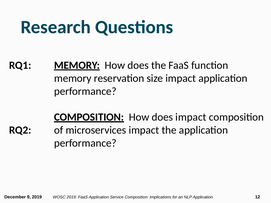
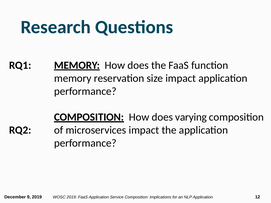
does impact: impact -> varying (191, 117)
